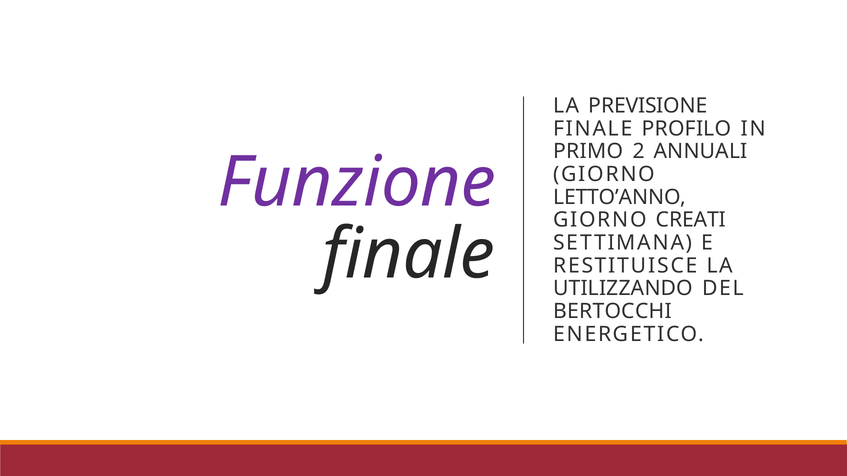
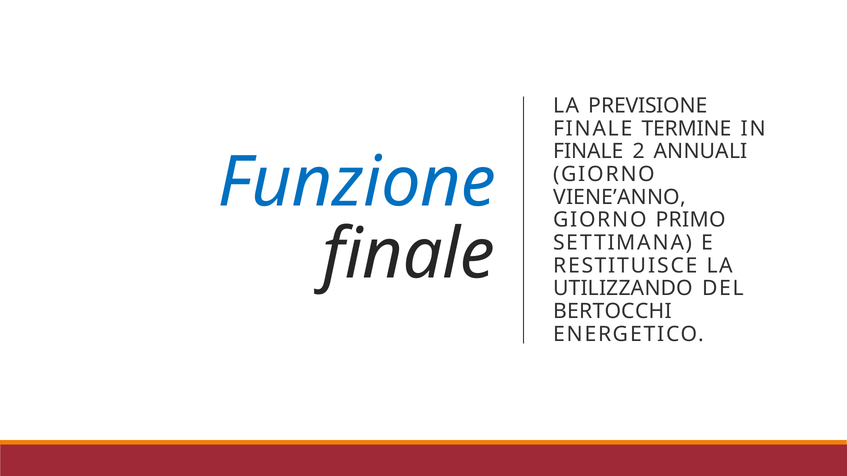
PROFILO: PROFILO -> TERMINE (687, 129)
PRIMO: PRIMO -> FINALE (588, 152)
Funzione colour: purple -> blue (357, 183)
LETTO’ANNO: LETTO’ANNO -> VIENE’ANNO (619, 197)
CREATI: CREATI -> PRIMO (691, 220)
